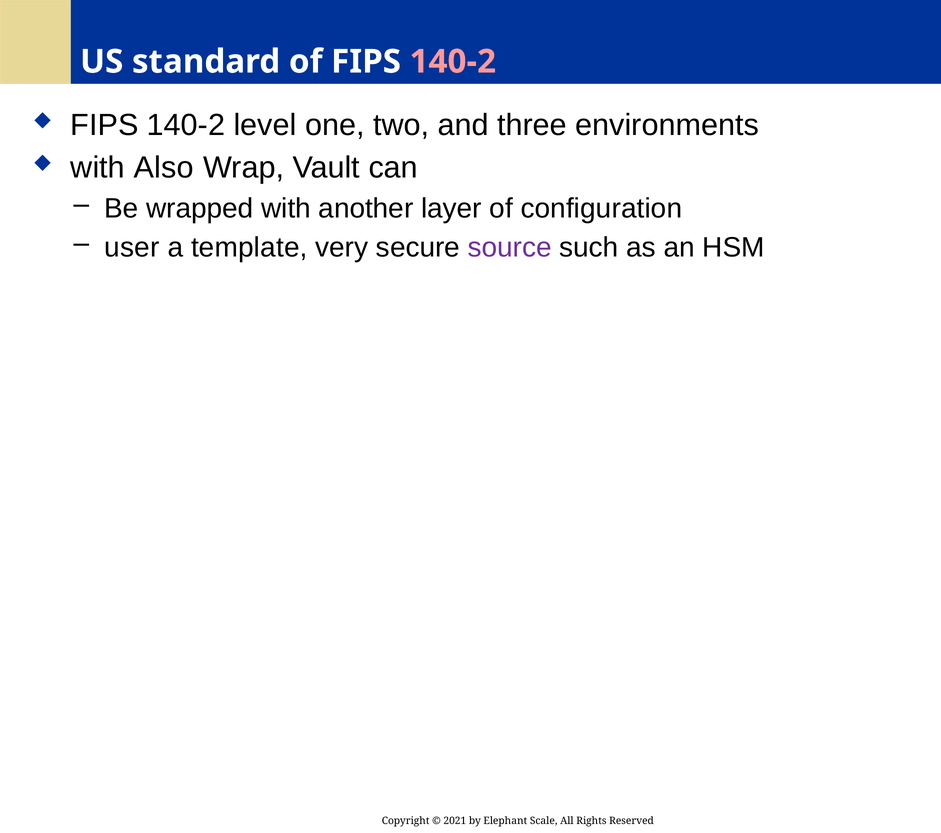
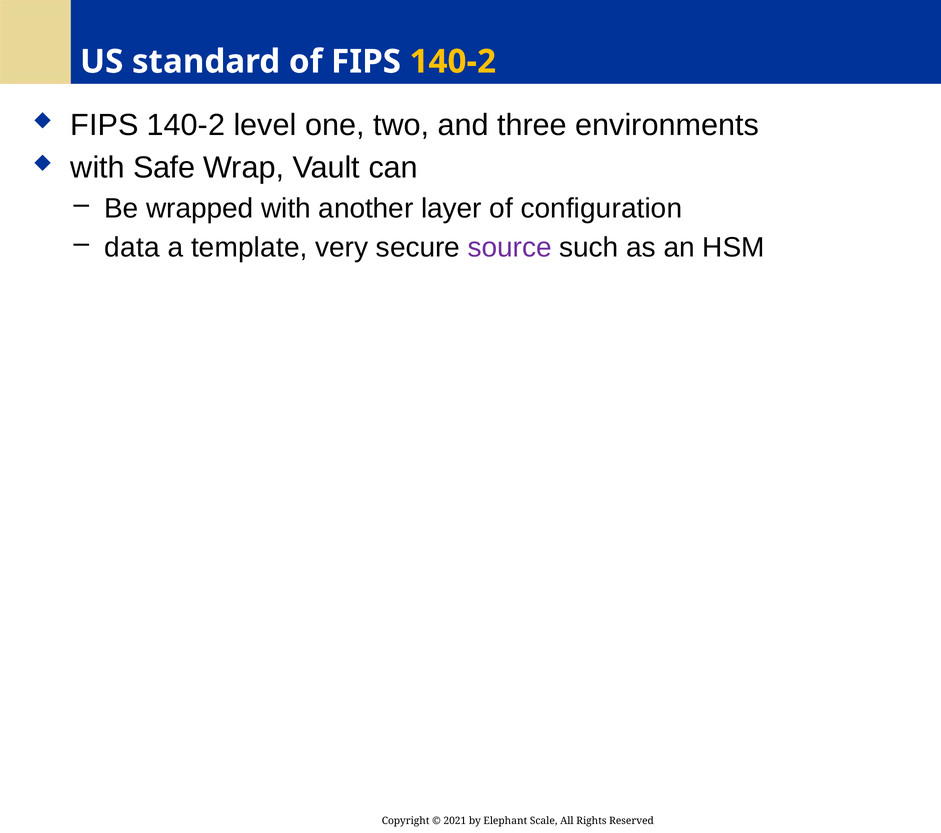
140-2 colour: pink -> yellow (453, 62)
Also: Also -> Safe (164, 168)
user: user -> data (132, 248)
